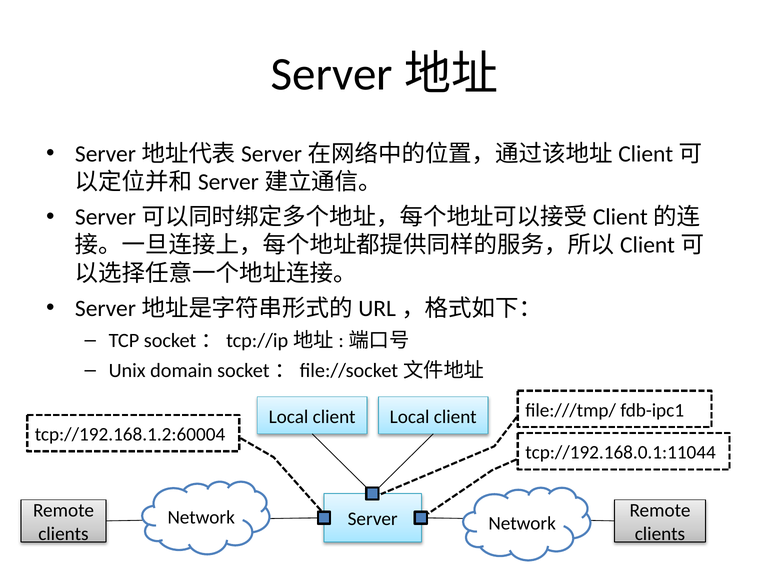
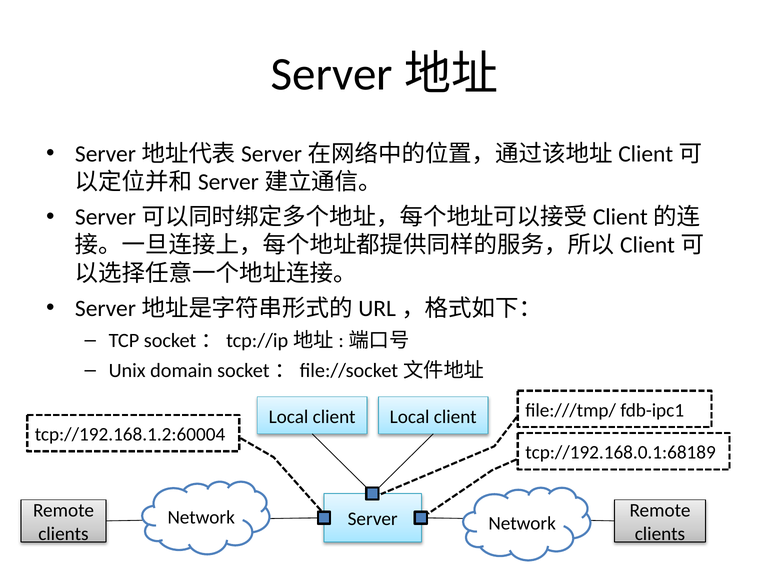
tcp://192.168.0.1:11044: tcp://192.168.0.1:11044 -> tcp://192.168.0.1:68189 (621, 453)
